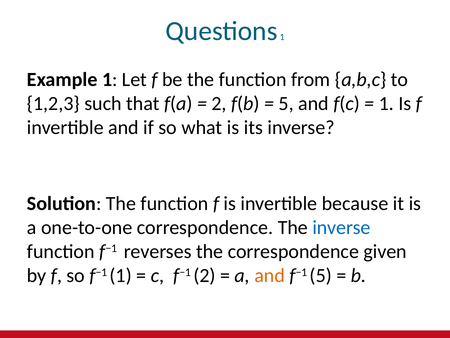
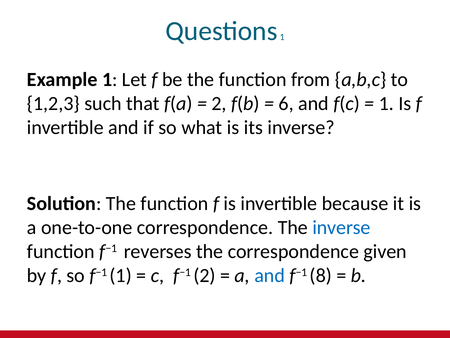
5: 5 -> 6 (286, 103)
and colour: orange -> blue (270, 275)
f−1 5: 5 -> 8 (321, 275)
